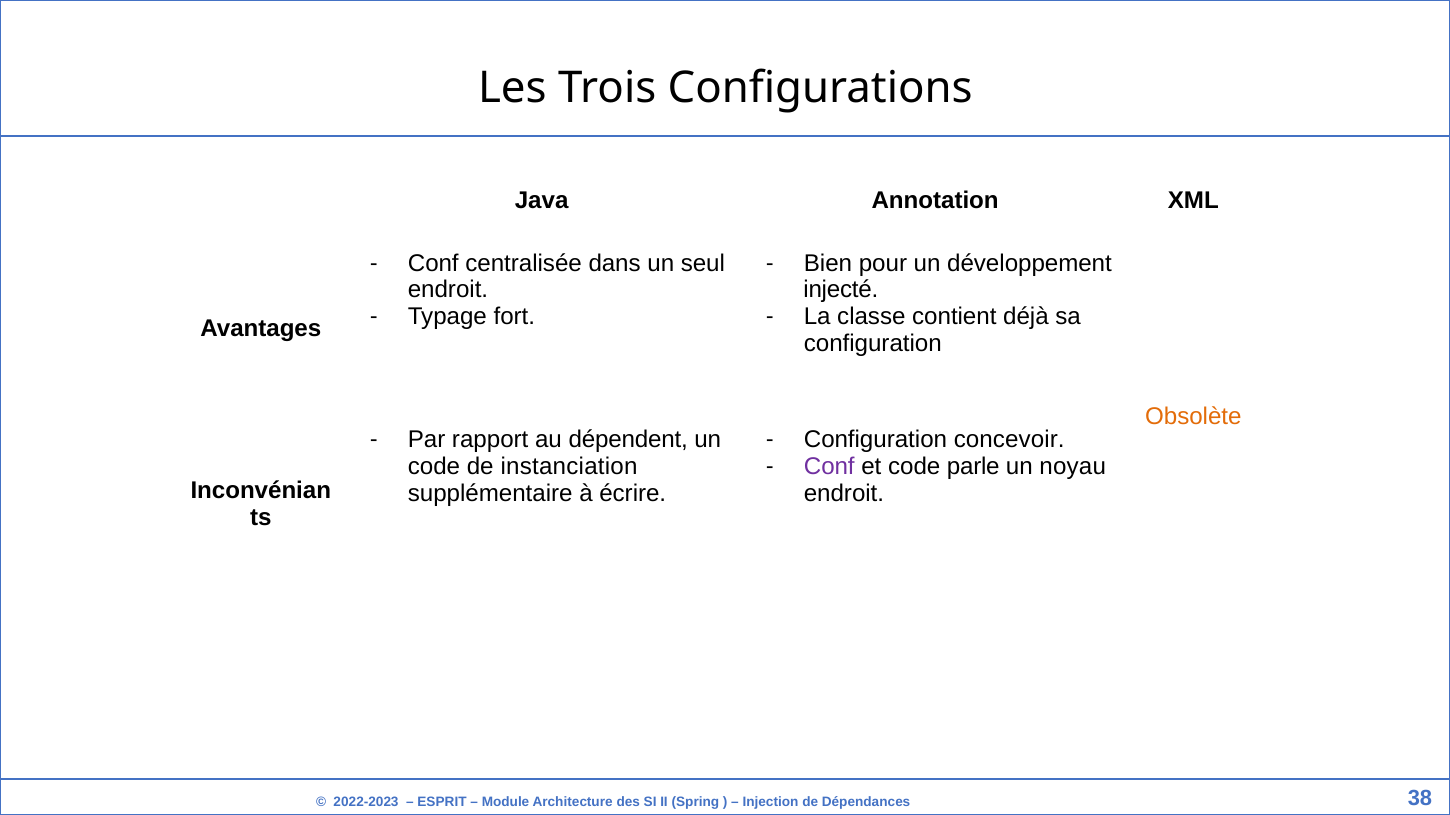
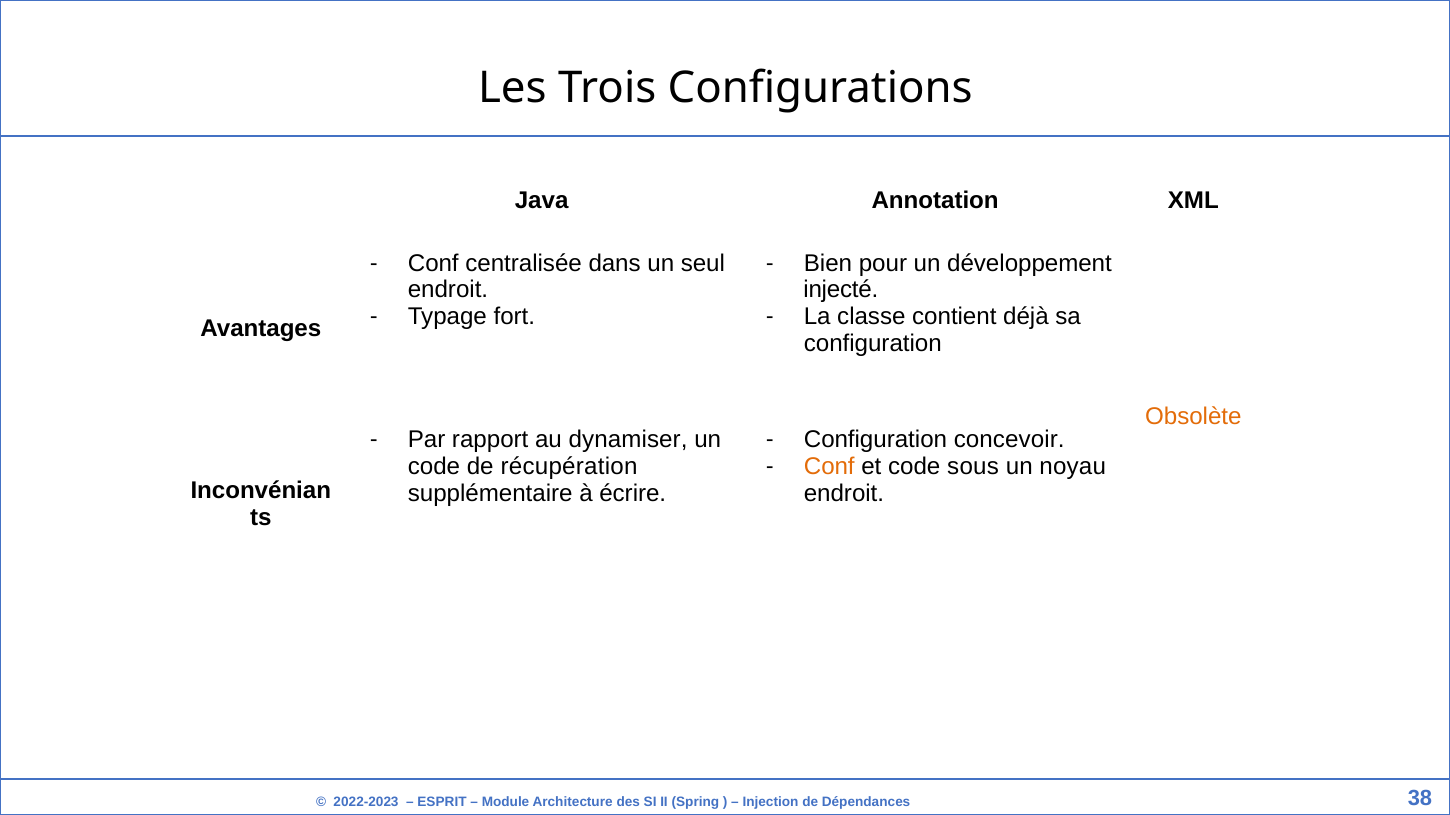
dépendent: dépendent -> dynamiser (628, 440)
instanciation: instanciation -> récupération (569, 467)
Conf colour: purple -> orange (829, 467)
parle: parle -> sous (973, 467)
